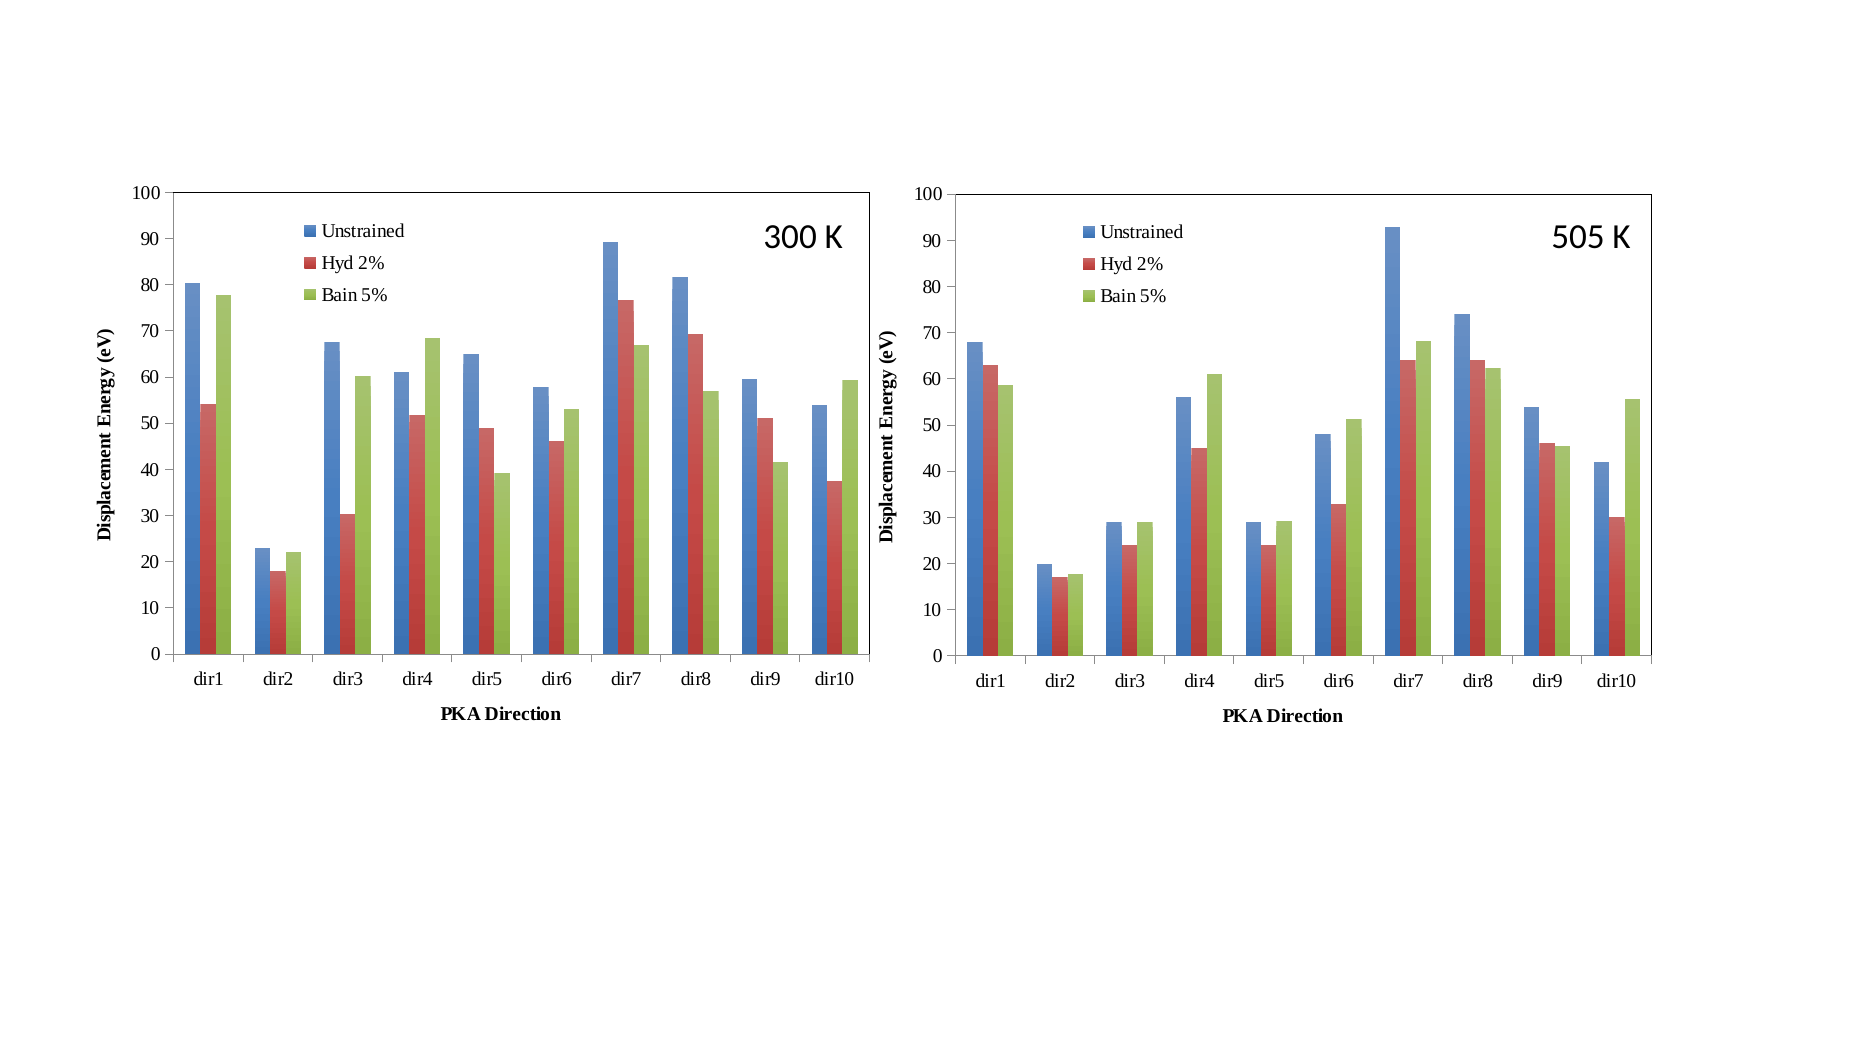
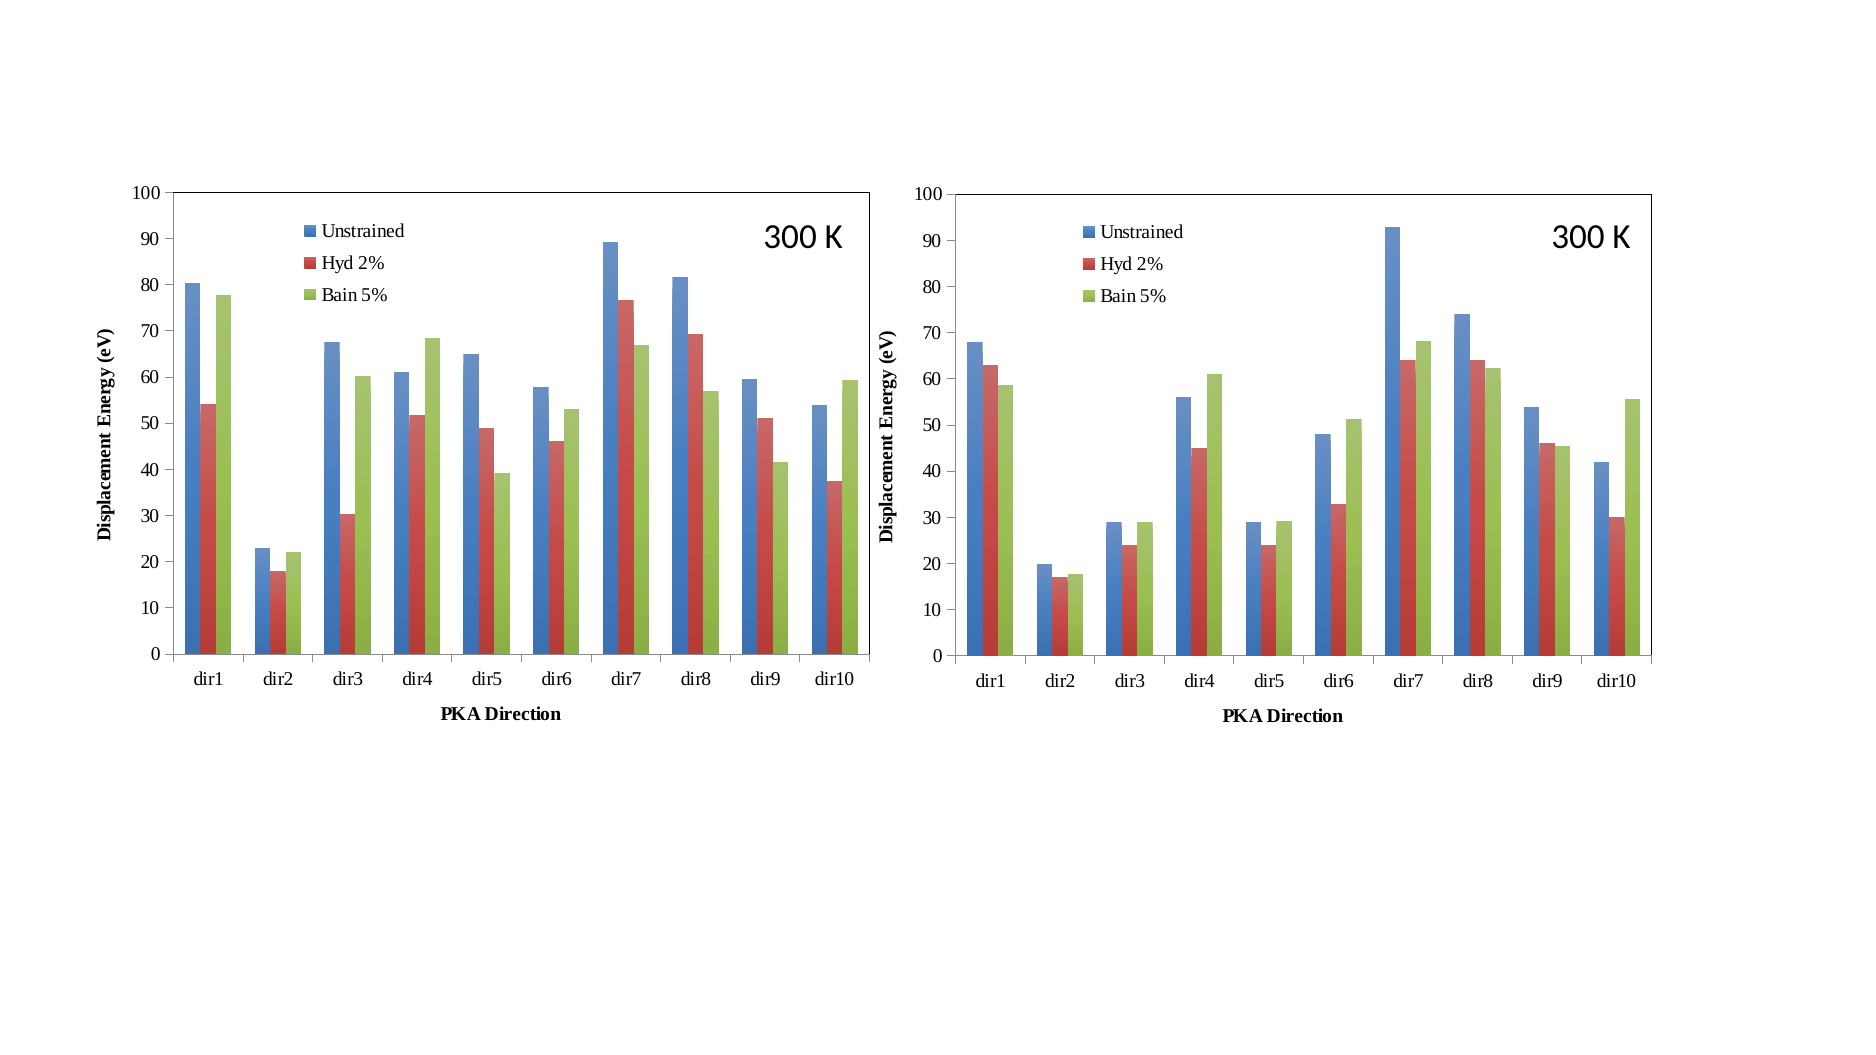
K 505: 505 -> 300 (1578, 237)
